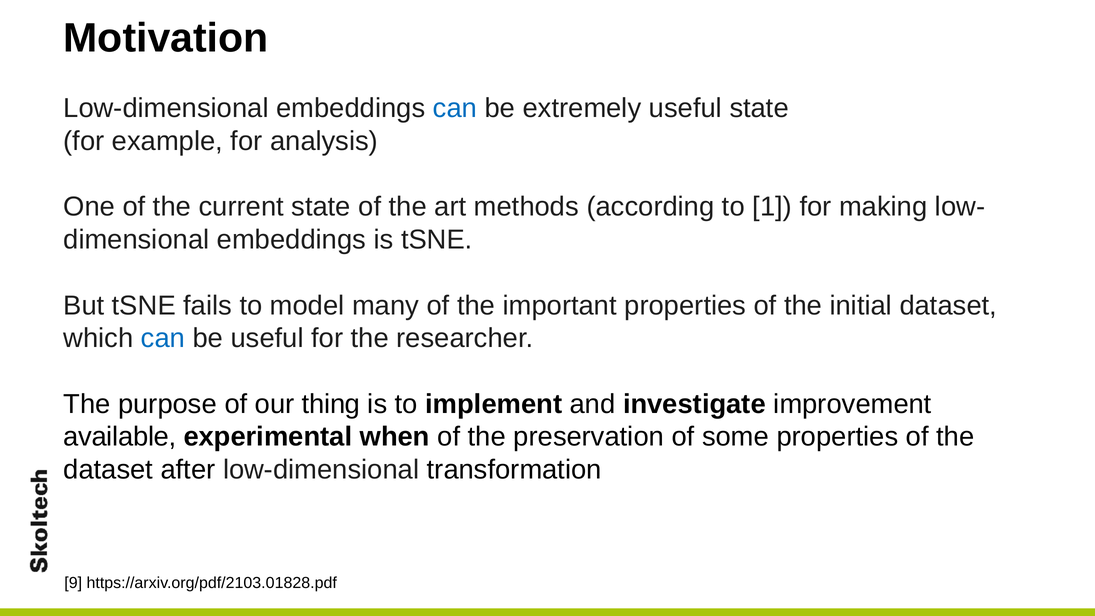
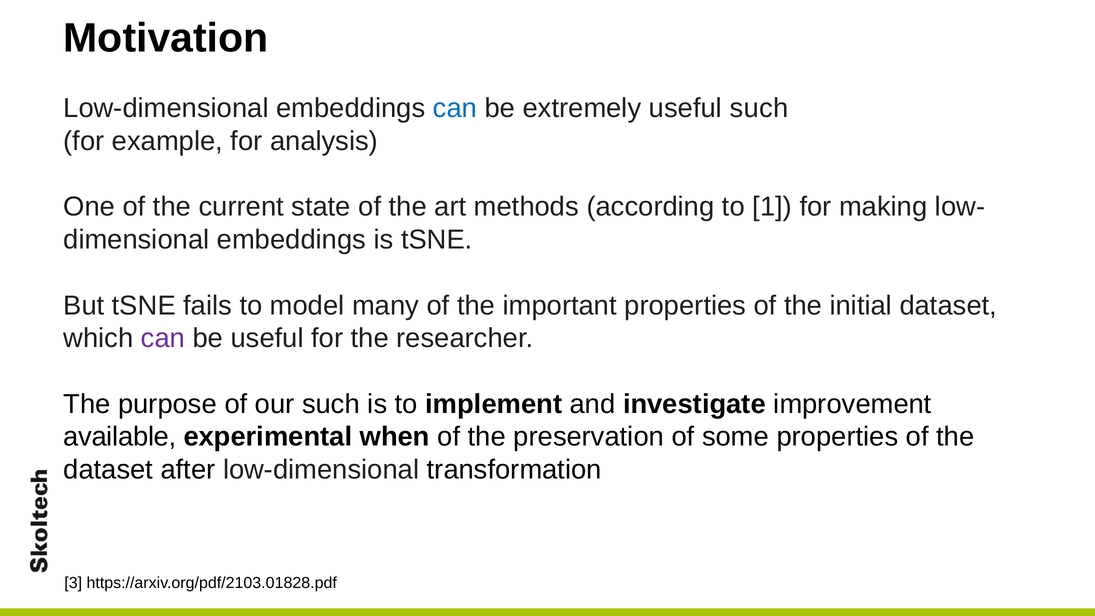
useful state: state -> such (759, 108)
can colour: blue -> purple (163, 338)
our thing: thing -> such (331, 404)
9: 9 -> 3 (73, 583)
